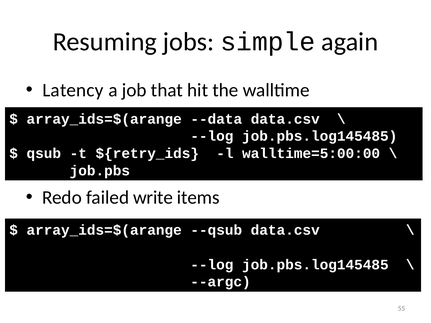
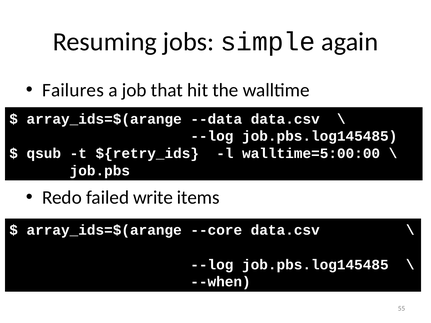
Latency: Latency -> Failures (73, 90)
--qsub: --qsub -> --core (216, 230)
--argc: --argc -> --when (221, 282)
